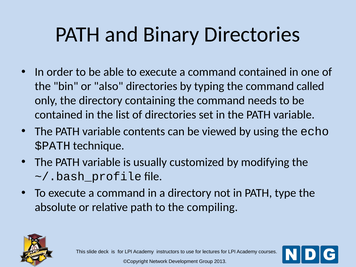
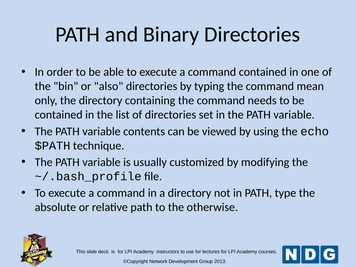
called: called -> mean (310, 86)
compiling: compiling -> otherwise (212, 207)
